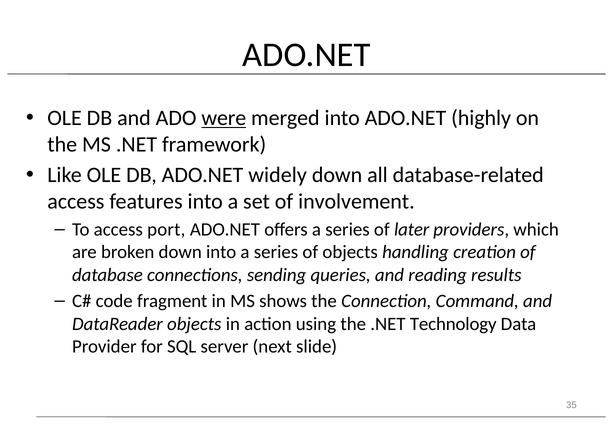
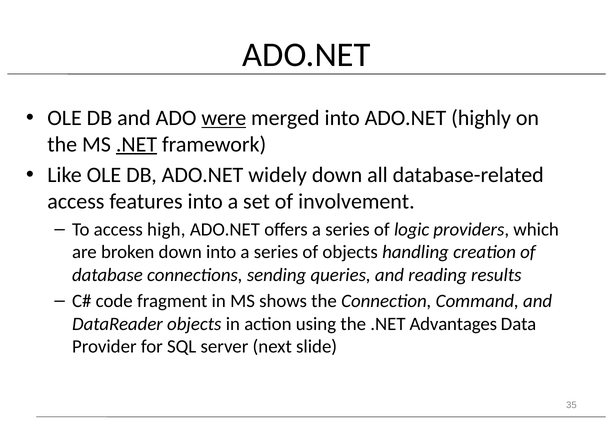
.NET underline: none -> present (137, 144)
port: port -> high (166, 230)
later: later -> logic (412, 230)
Technology: Technology -> Advantages (453, 324)
